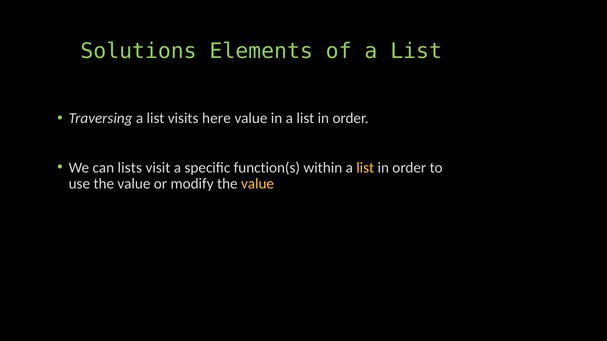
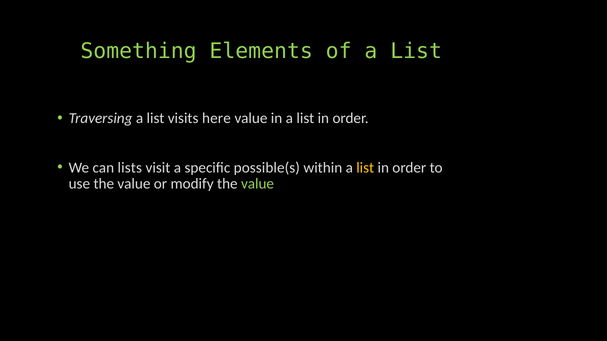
Solutions: Solutions -> Something (139, 51)
function(s: function(s -> possible(s (267, 168)
value colour: yellow -> light green (258, 184)
